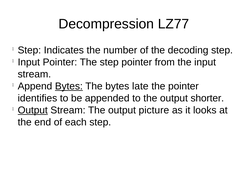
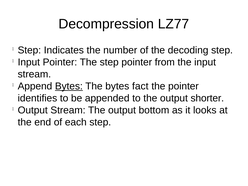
late: late -> fact (140, 86)
Output underline: present -> none (33, 110)
picture: picture -> bottom (154, 110)
